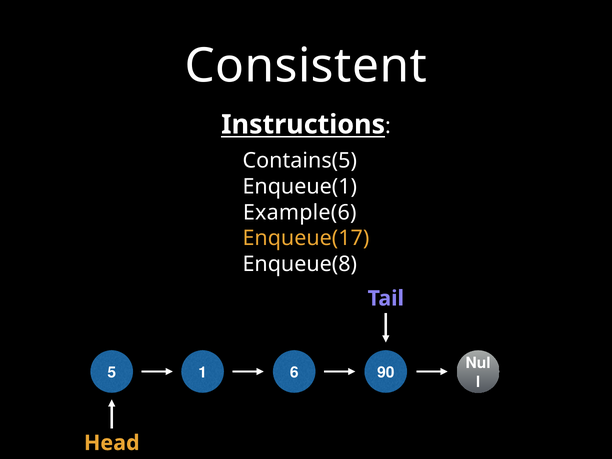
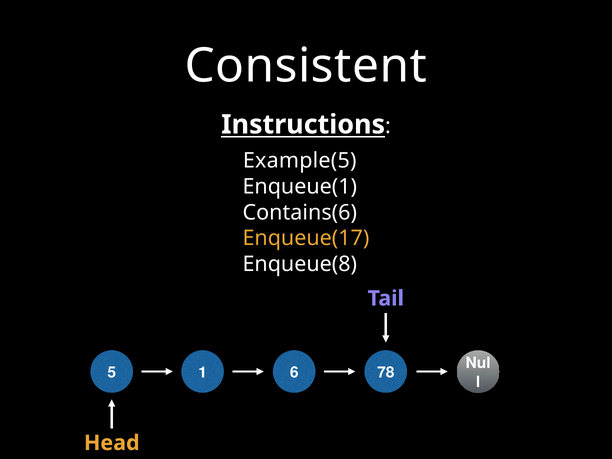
Contains(5: Contains(5 -> Example(5 (300, 161)
Example(6: Example(6 -> Contains(6 (300, 212)
90: 90 -> 78 (386, 373)
